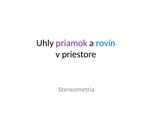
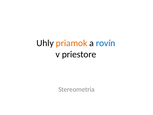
priamok colour: purple -> orange (72, 43)
